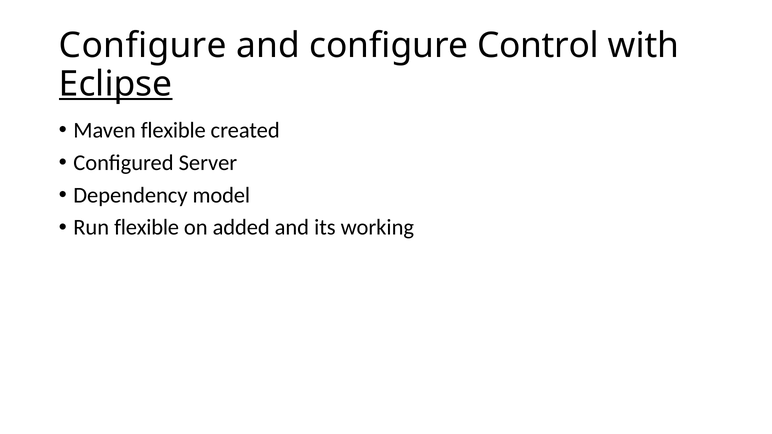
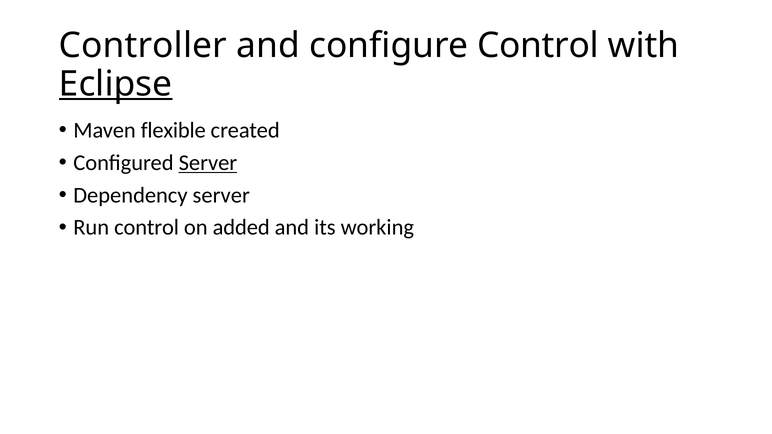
Configure: Configure -> Controller (143, 46)
Server underline: none -> present (208, 163)
Dependency model: model -> server (221, 195)
Run flexible: flexible -> control (147, 228)
